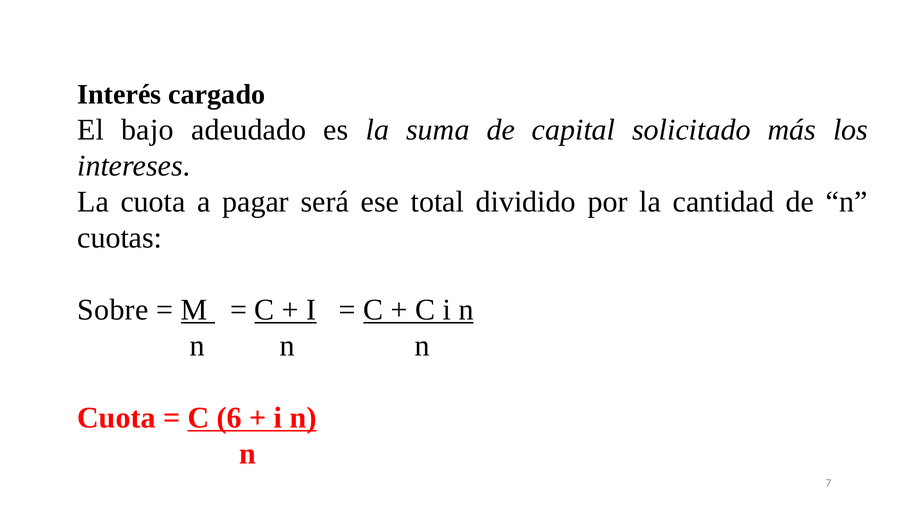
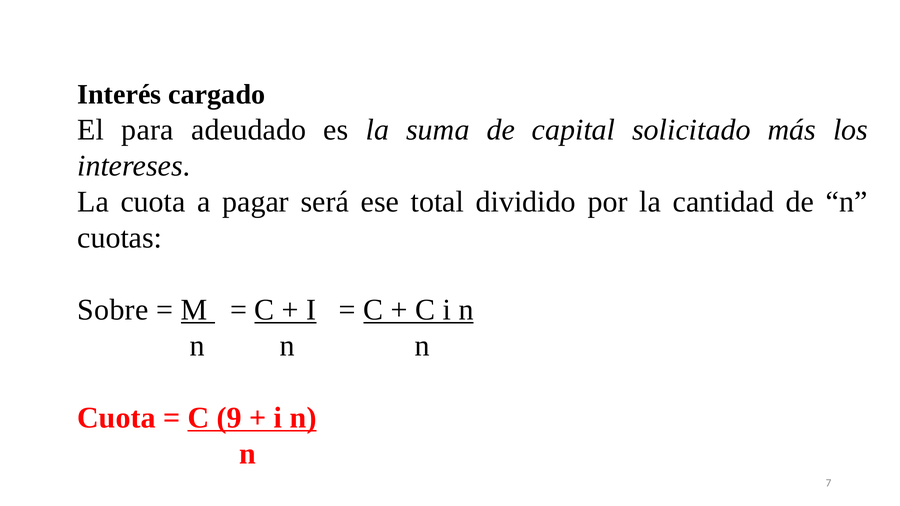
bajo: bajo -> para (147, 130)
6: 6 -> 9 (229, 418)
